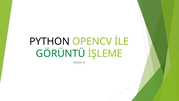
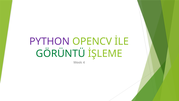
PYTHON colour: black -> purple (50, 41)
